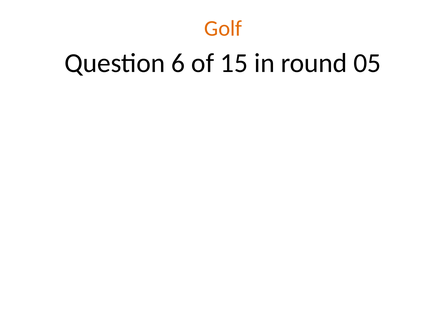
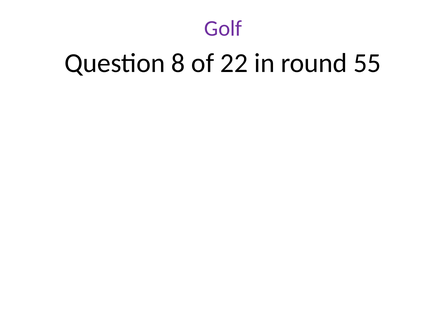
Golf colour: orange -> purple (223, 28)
6: 6 -> 8 (178, 63)
15: 15 -> 22 (234, 63)
05: 05 -> 55 (367, 63)
